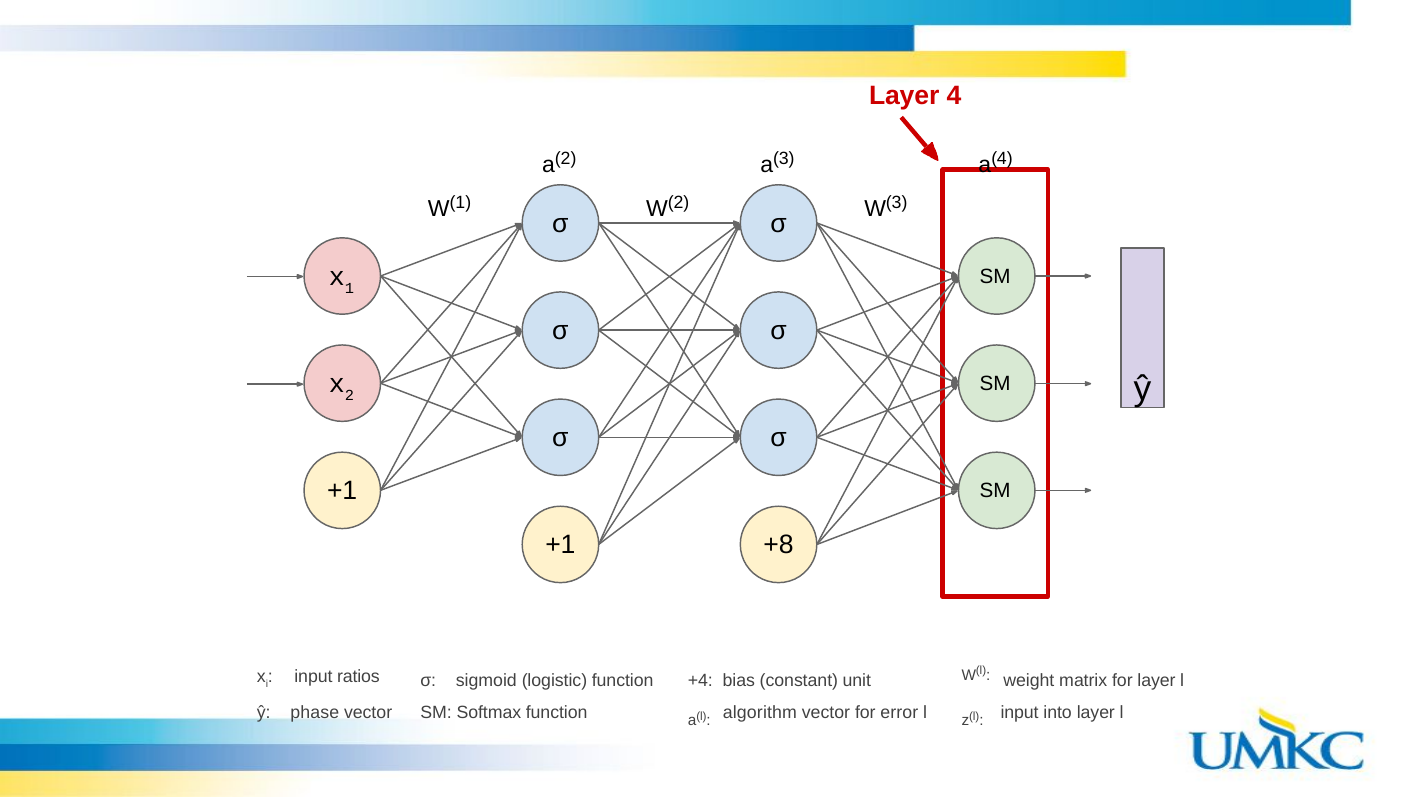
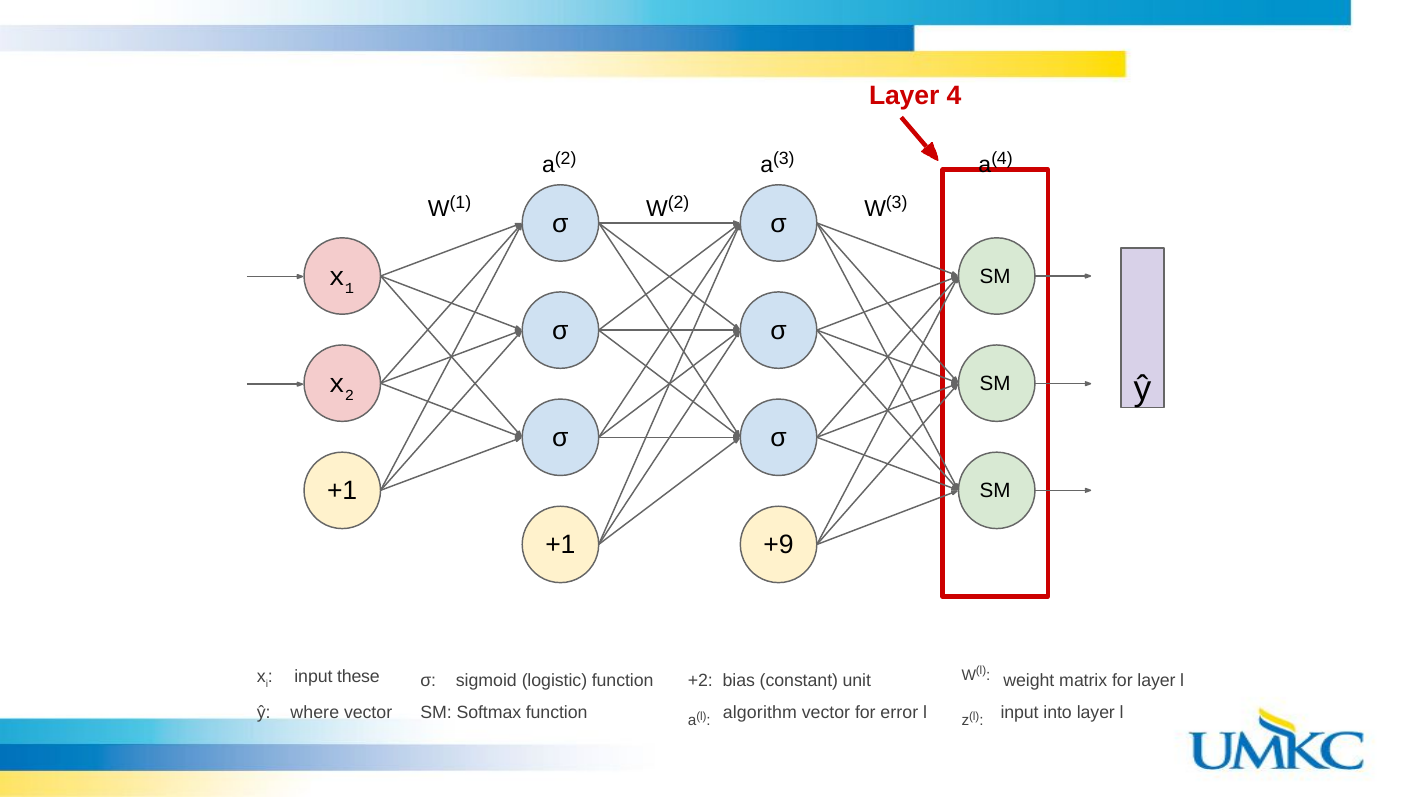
+8: +8 -> +9 (779, 546)
ratios: ratios -> these (358, 677)
+4: +4 -> +2 (700, 681)
phase: phase -> where (315, 713)
